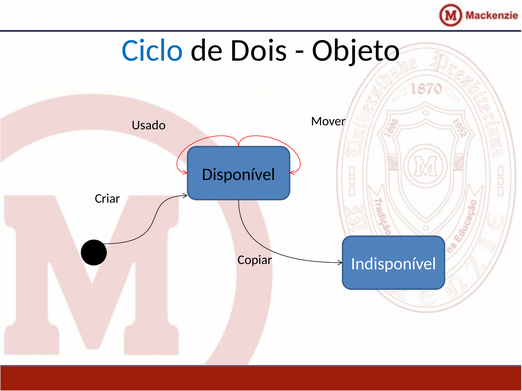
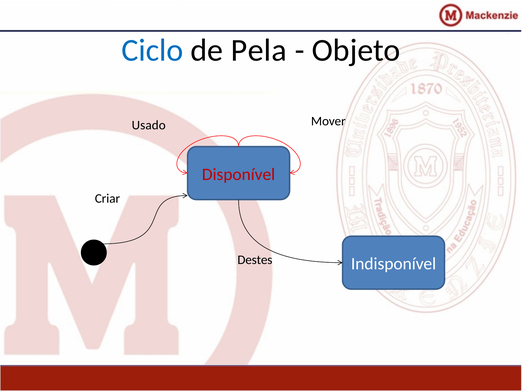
Dois: Dois -> Pela (259, 51)
Disponível colour: black -> red (239, 175)
Copiar: Copiar -> Destes (255, 260)
